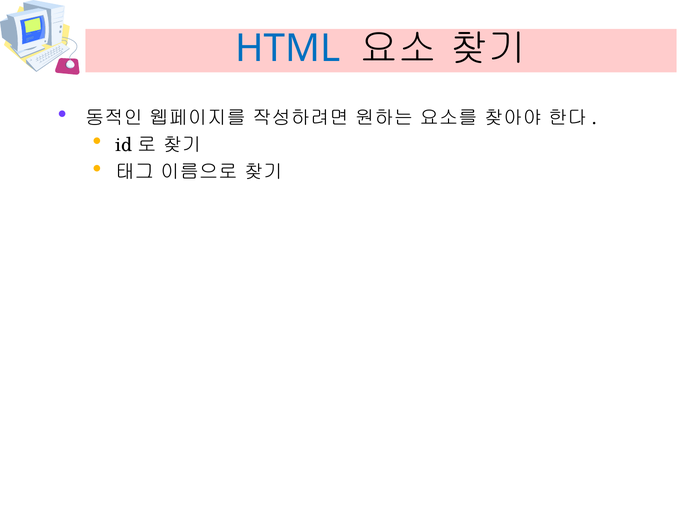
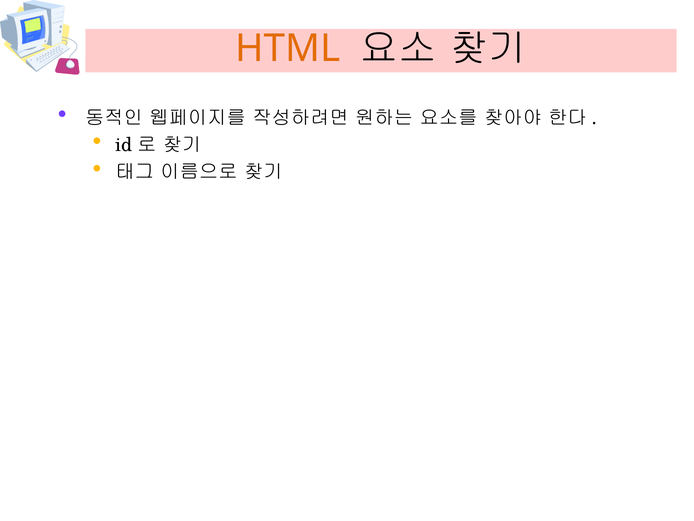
HTML colour: blue -> orange (288, 48)
